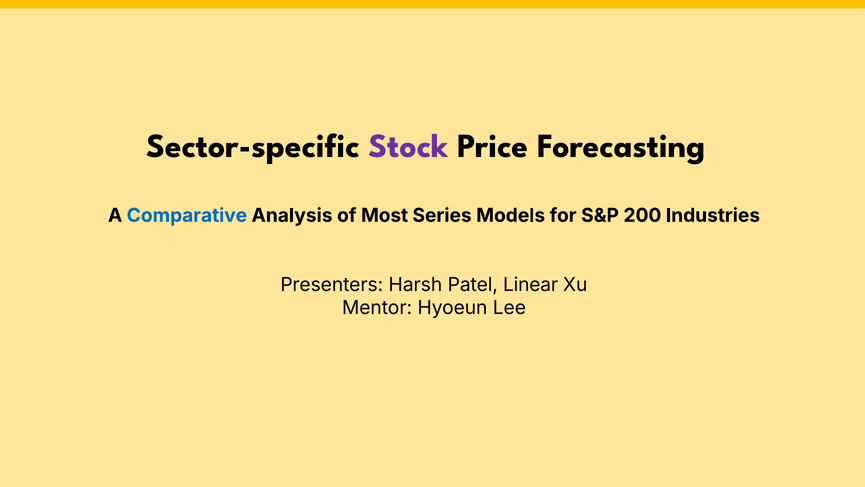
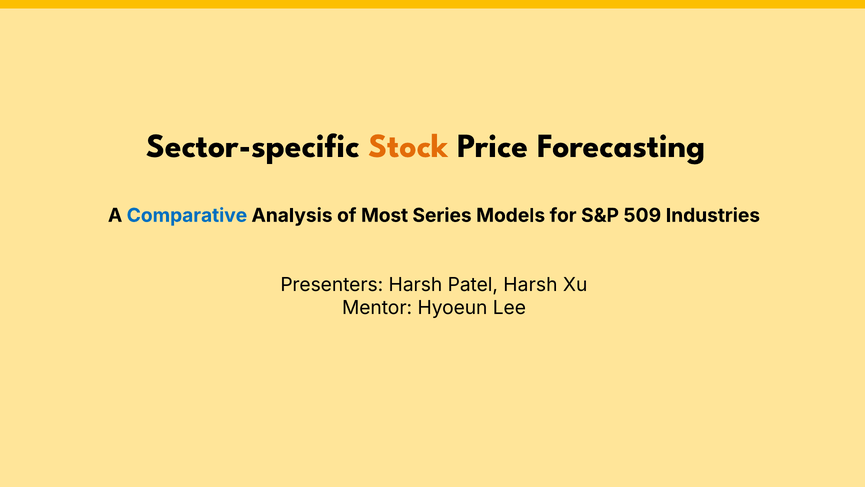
Stock colour: purple -> orange (408, 146)
200: 200 -> 509 (642, 215)
Patel Linear: Linear -> Harsh (530, 284)
